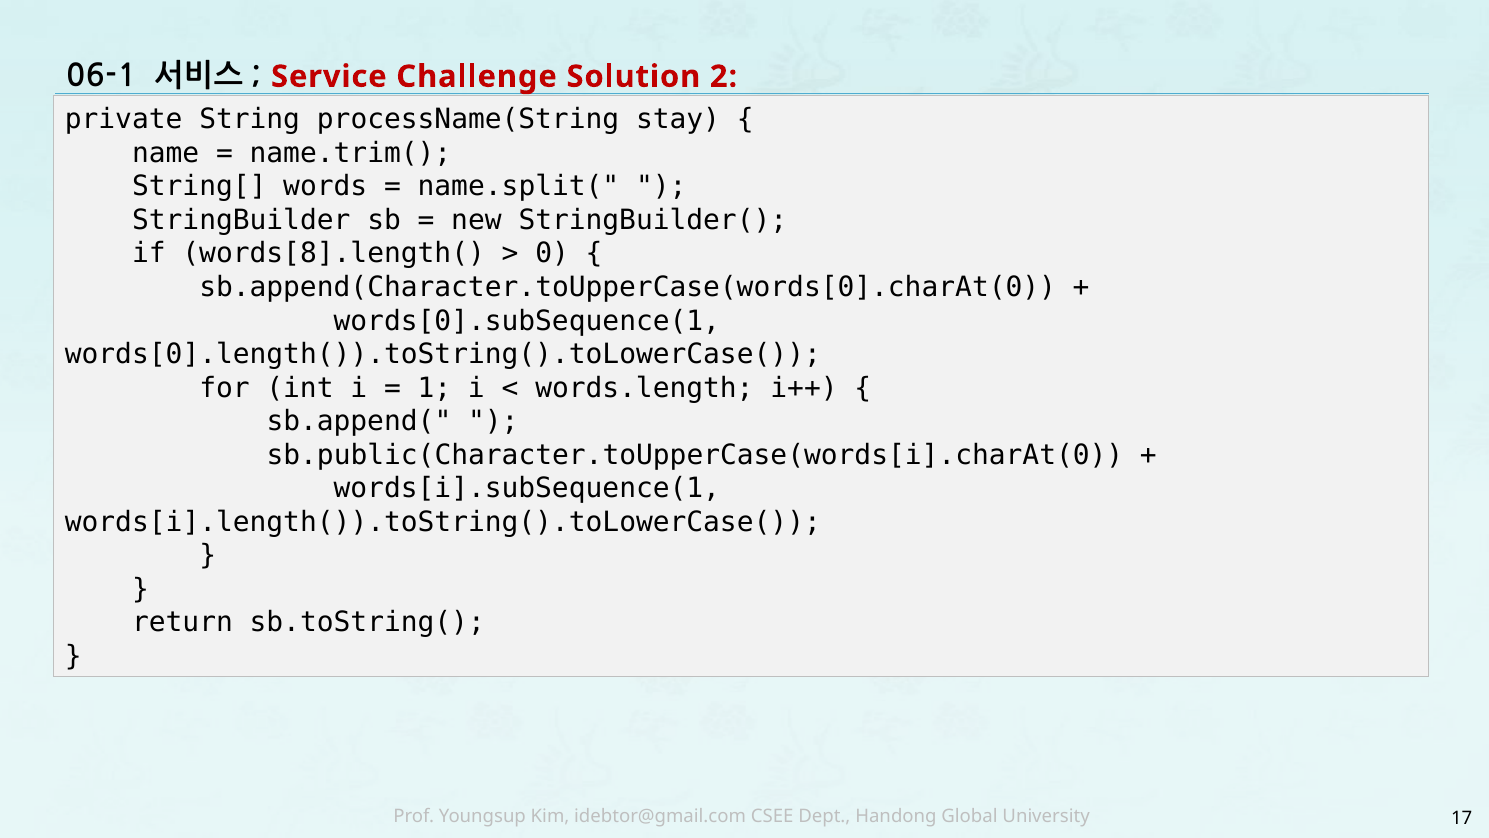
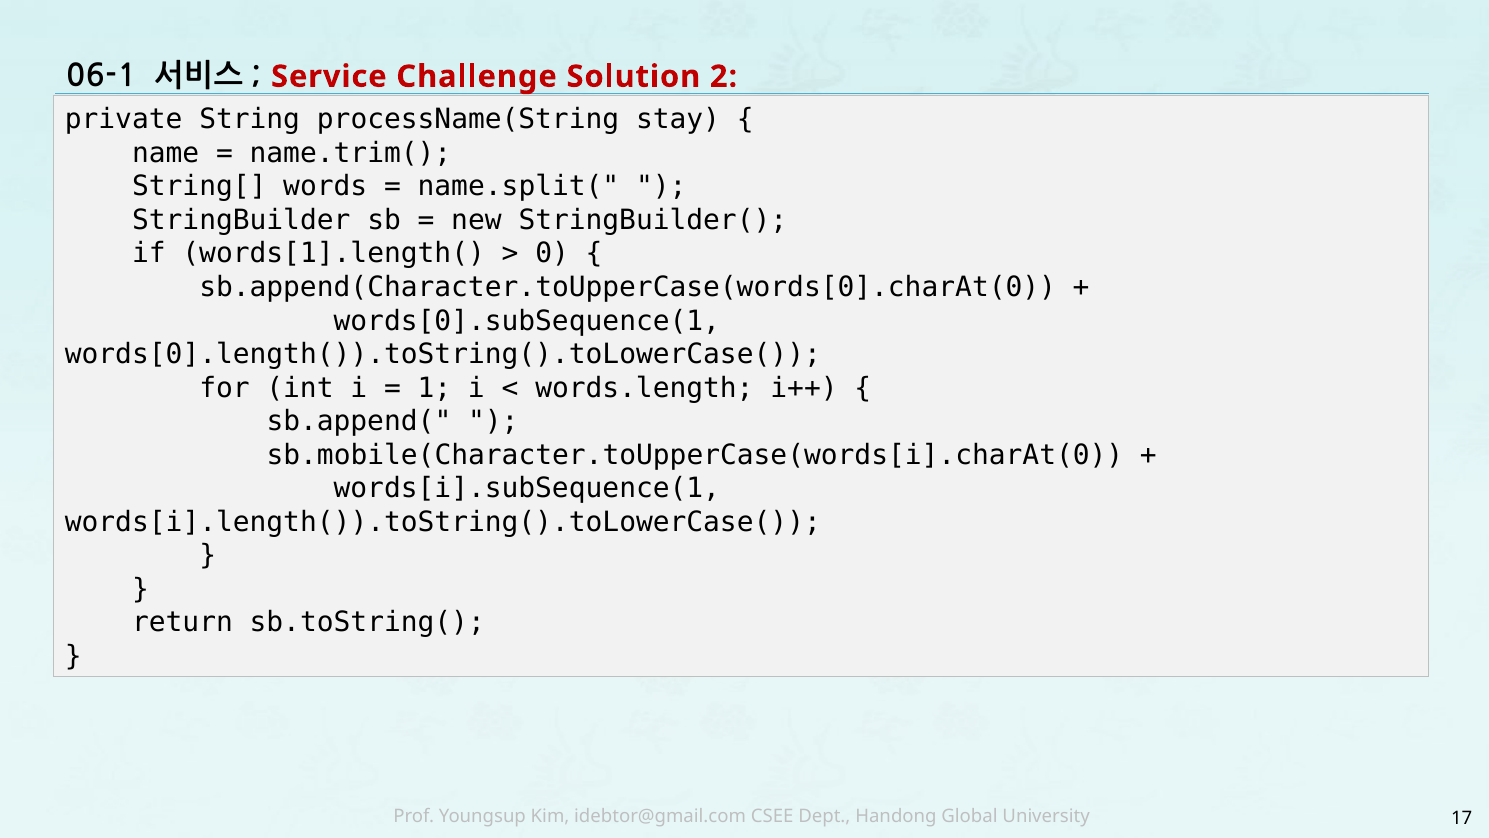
words[8].length(: words[8].length( -> words[1].length( (334, 254)
sb.public(Character.toUpperCase(words[i].charAt(0: sb.public(Character.toUpperCase(words[i].charAt(0 -> sb.mobile(Character.toUpperCase(words[i].charAt(0 (695, 455)
